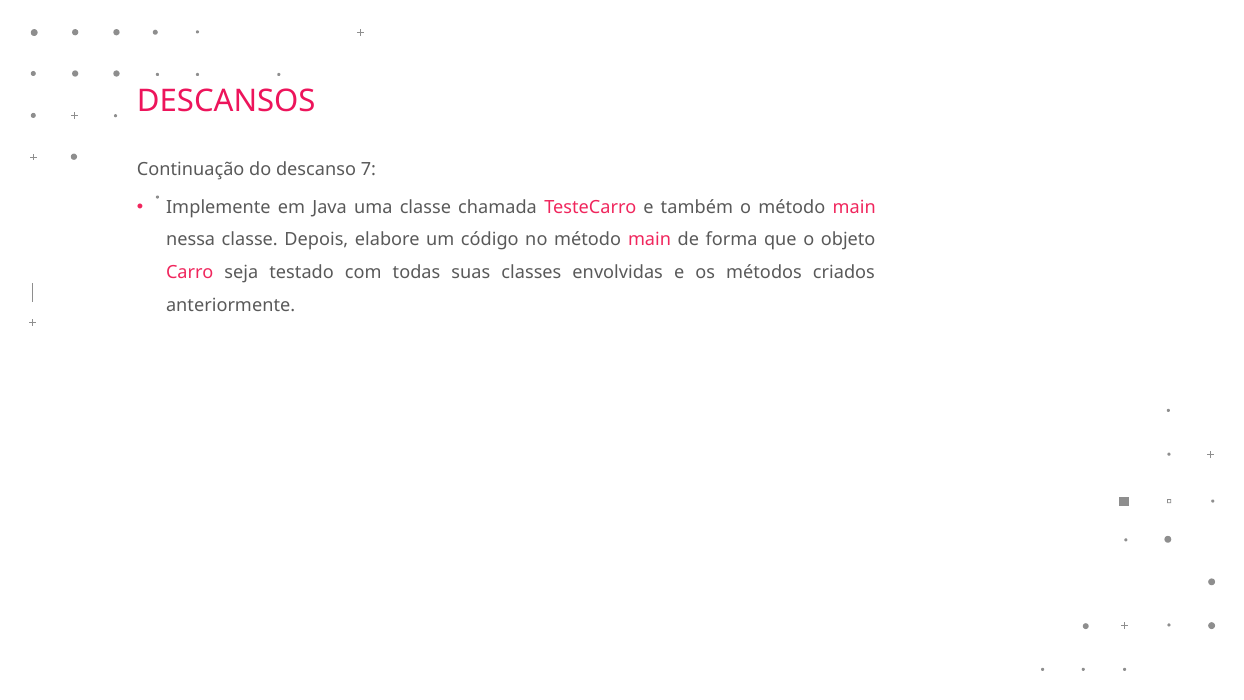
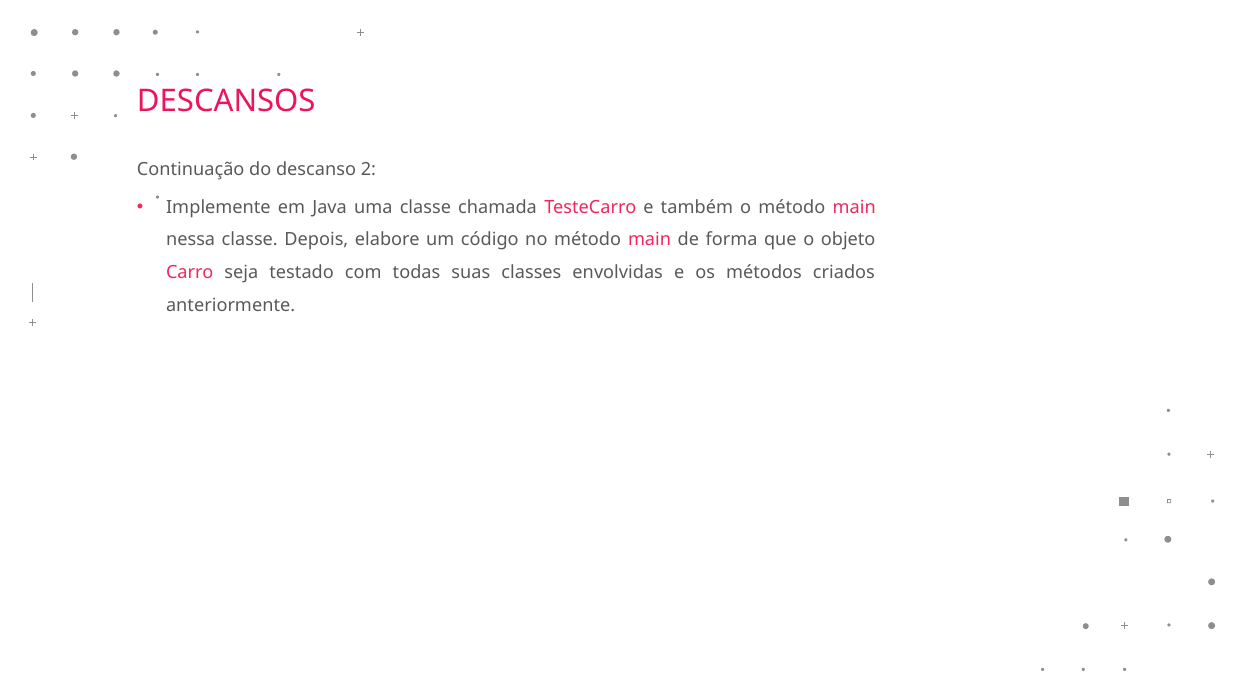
7: 7 -> 2 (368, 169)
